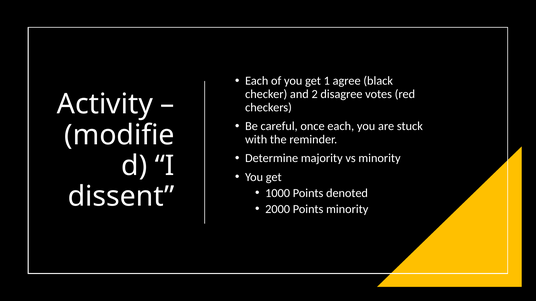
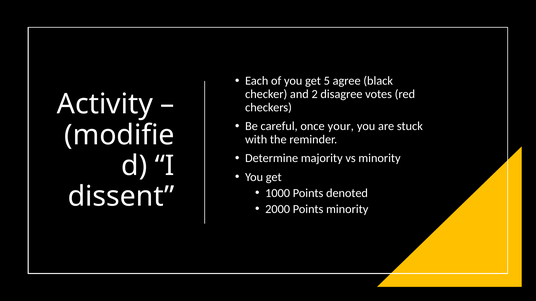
1: 1 -> 5 (327, 81)
once each: each -> your (341, 126)
